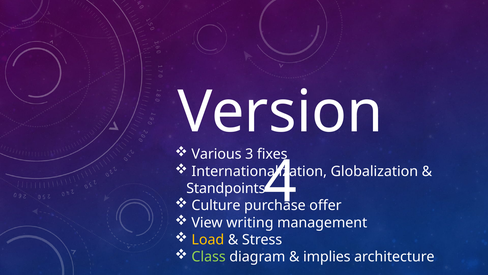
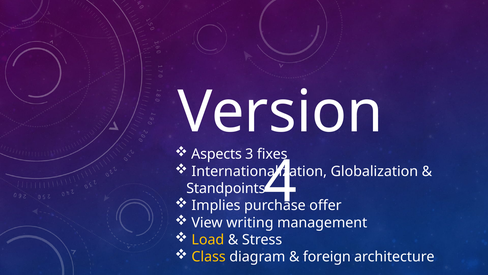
Various: Various -> Aspects (217, 154)
Culture: Culture -> Implies (216, 205)
Class colour: light green -> yellow (209, 256)
implies: implies -> foreign (327, 256)
